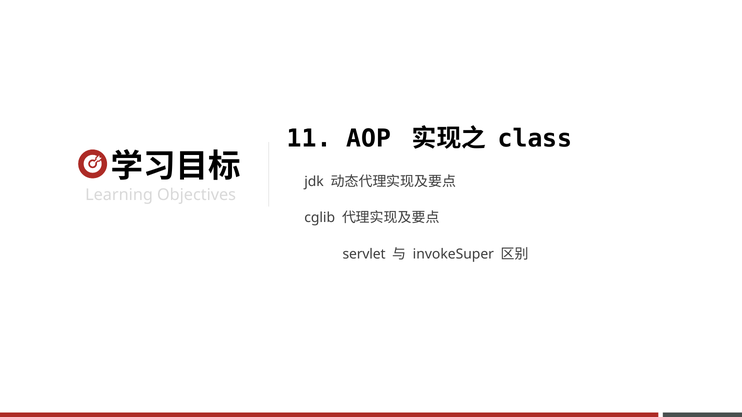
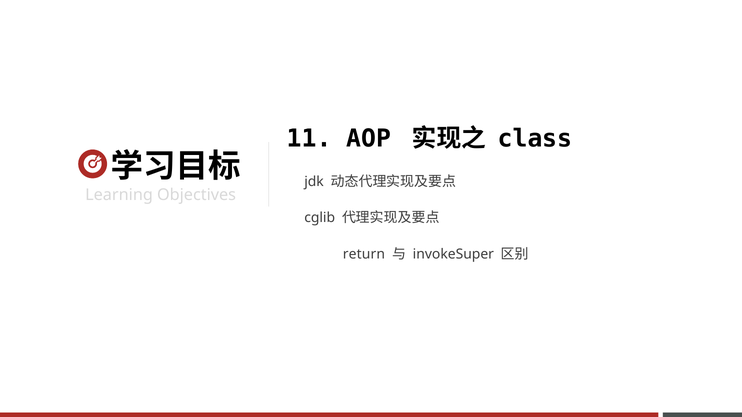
servlet: servlet -> return (364, 254)
